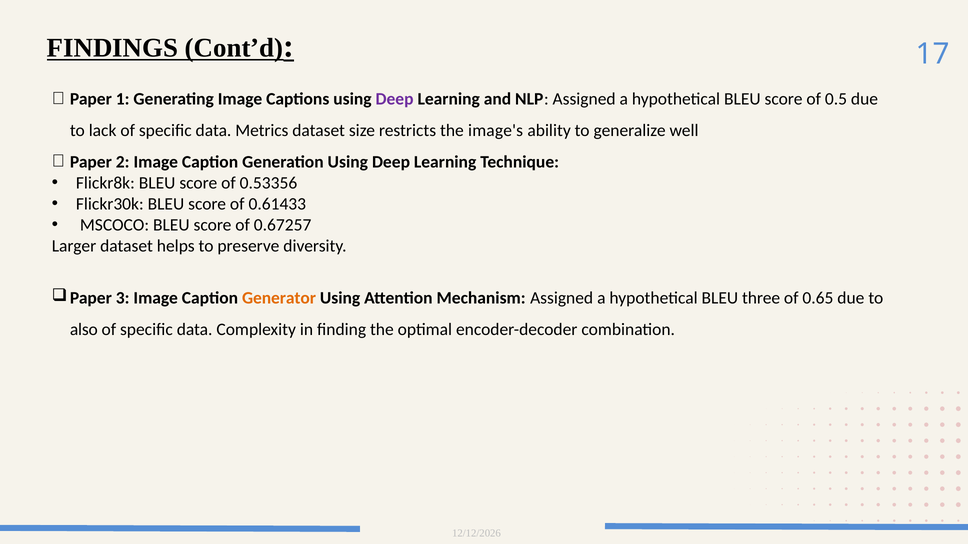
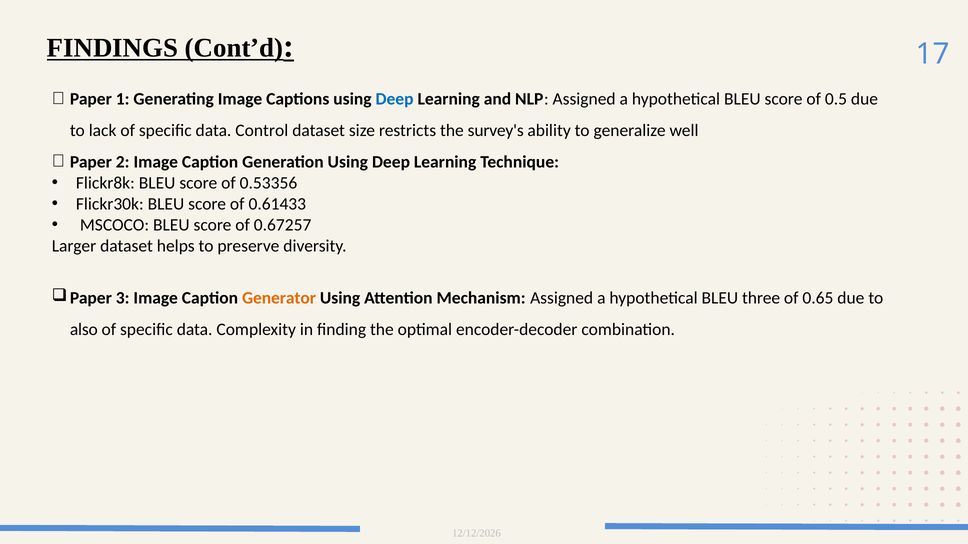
Deep colour: purple -> blue (395, 99)
Metrics: Metrics -> Control (262, 131)
image's: image's -> survey's (496, 131)
